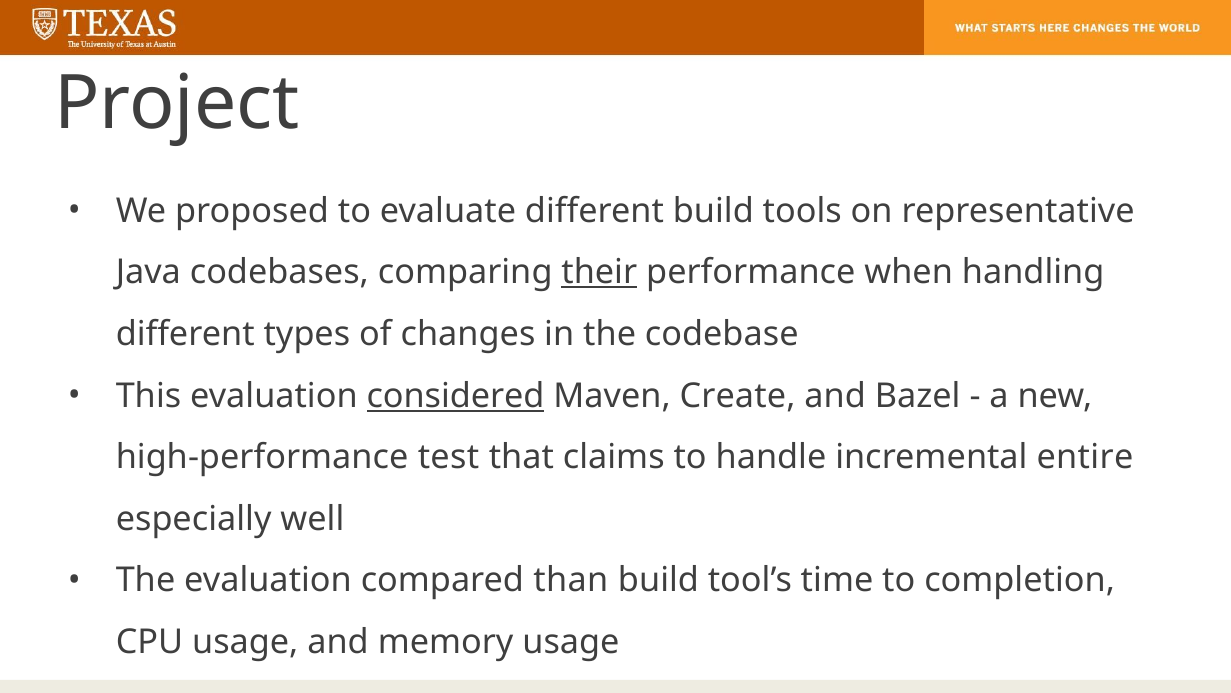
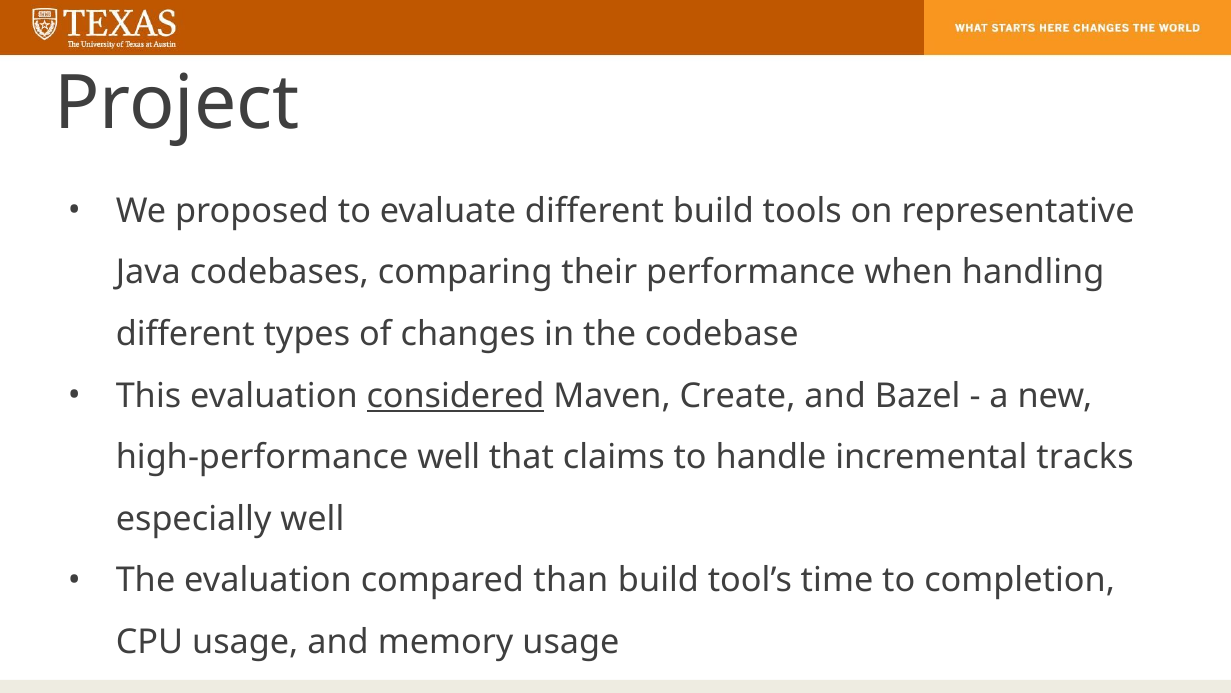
their underline: present -> none (599, 272)
high-performance test: test -> well (449, 457)
entire: entire -> tracks (1085, 457)
